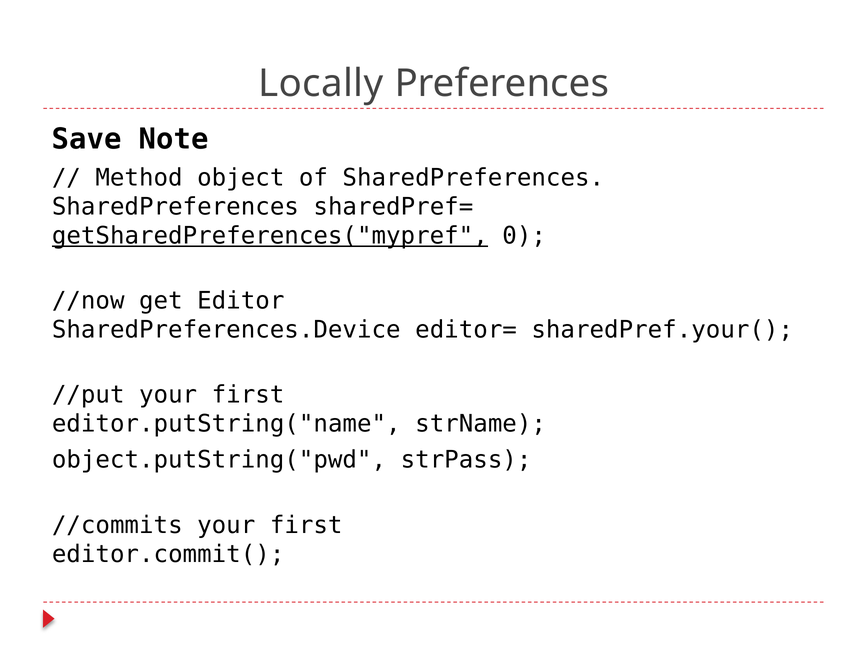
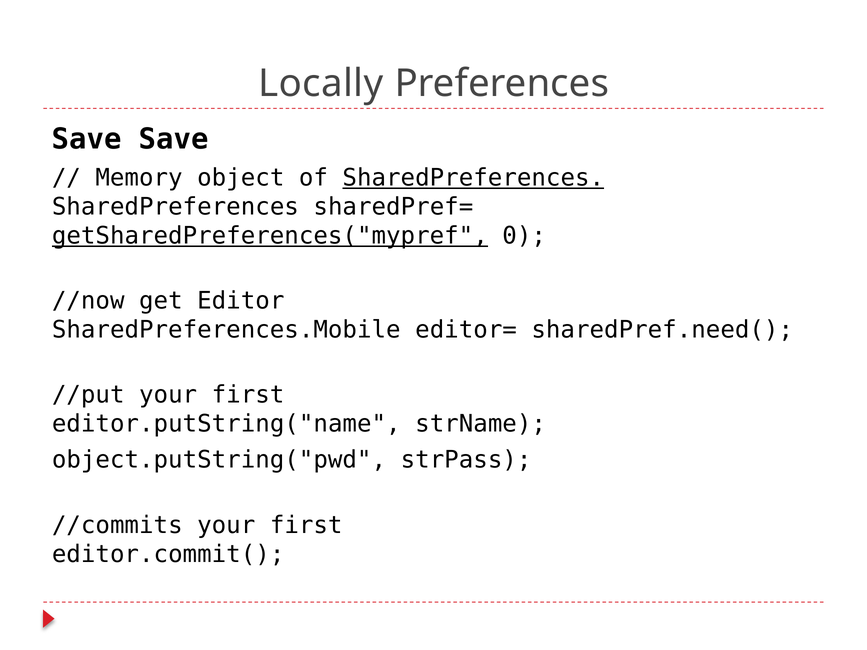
Save Note: Note -> Save (174, 139)
Method: Method -> Memory (139, 178)
SharedPreferences underline: none -> present (473, 178)
SharedPreferences.Device: SharedPreferences.Device -> SharedPreferences.Mobile (226, 330)
sharedPref.your(: sharedPref.your( -> sharedPref.need( (662, 330)
